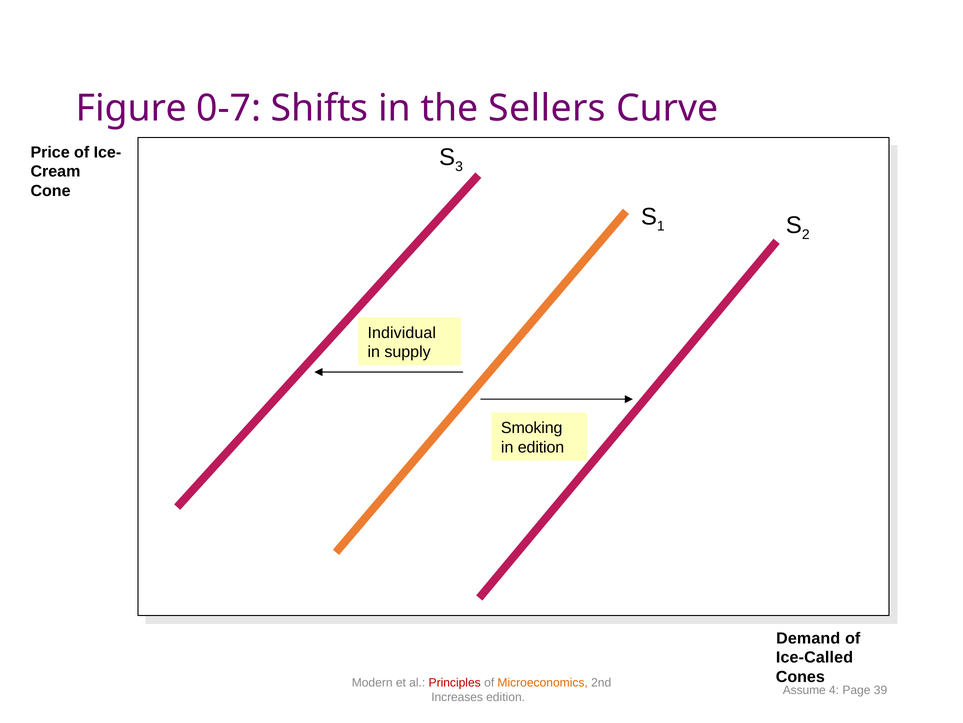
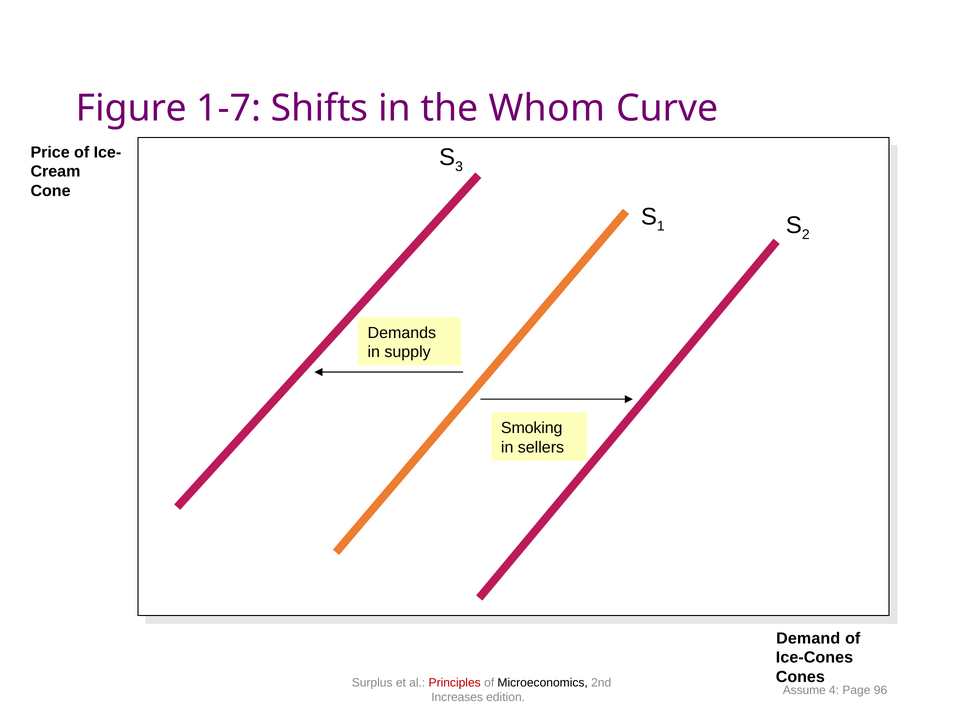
0-7: 0-7 -> 1-7 (229, 108)
Sellers: Sellers -> Whom (547, 108)
Individual: Individual -> Demands (402, 332)
in edition: edition -> sellers (541, 447)
Ice-Called: Ice-Called -> Ice-Cones (815, 657)
Modern: Modern -> Surplus (372, 682)
Microeconomics colour: orange -> black (543, 682)
39: 39 -> 96 (881, 689)
